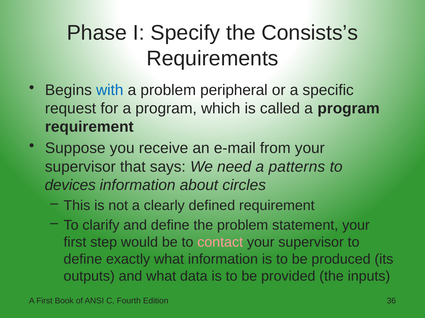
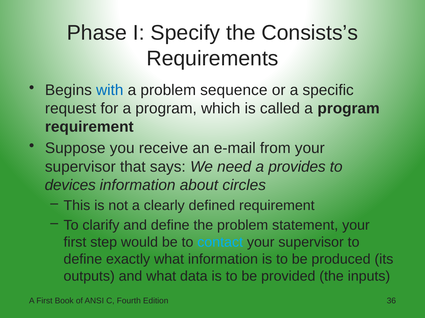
peripheral: peripheral -> sequence (234, 90)
patterns: patterns -> provides (297, 167)
contact colour: pink -> light blue (220, 243)
